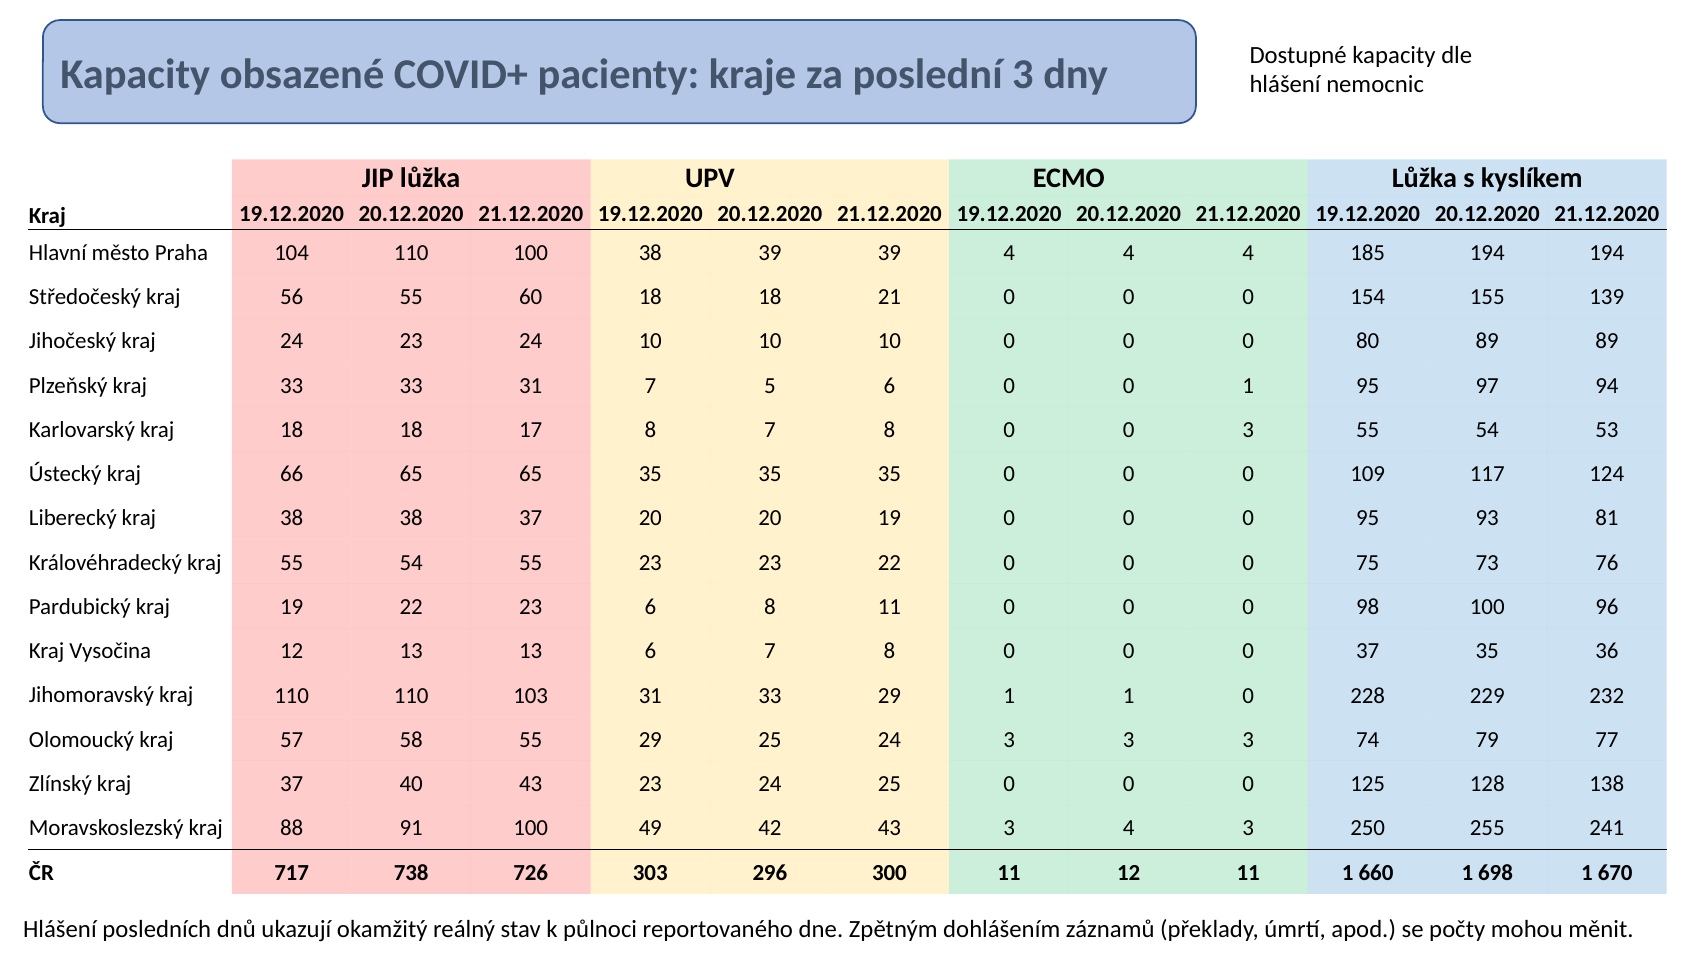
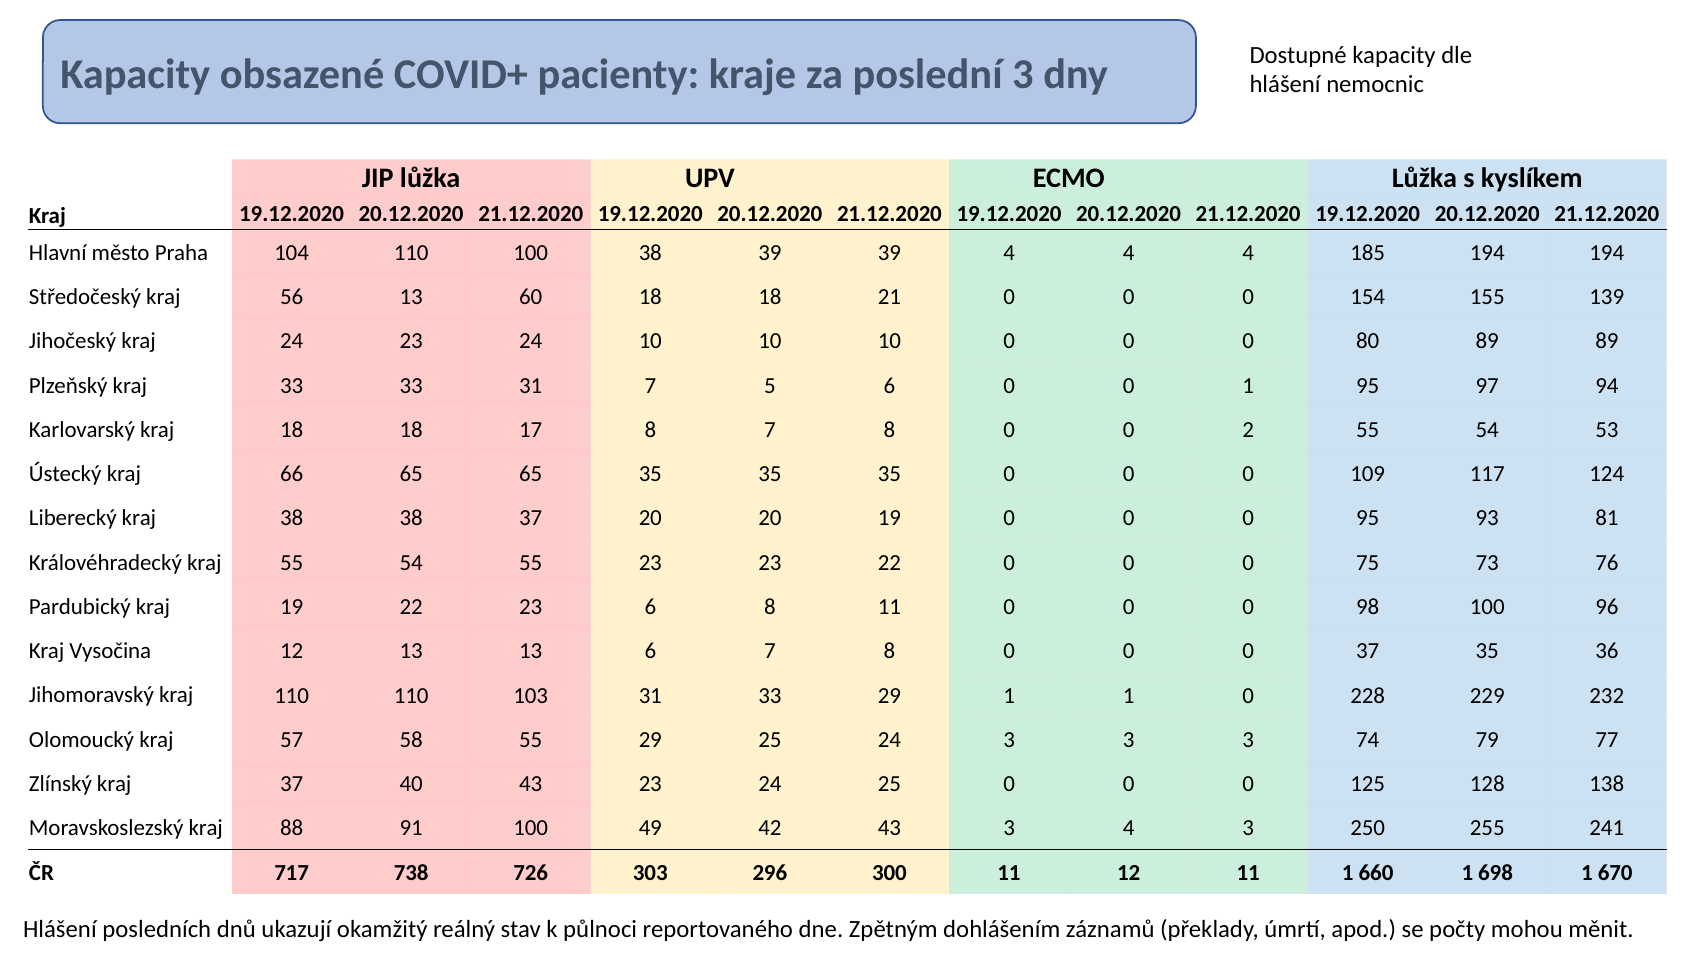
56 55: 55 -> 13 (411, 297)
0 3: 3 -> 2 (1248, 430)
